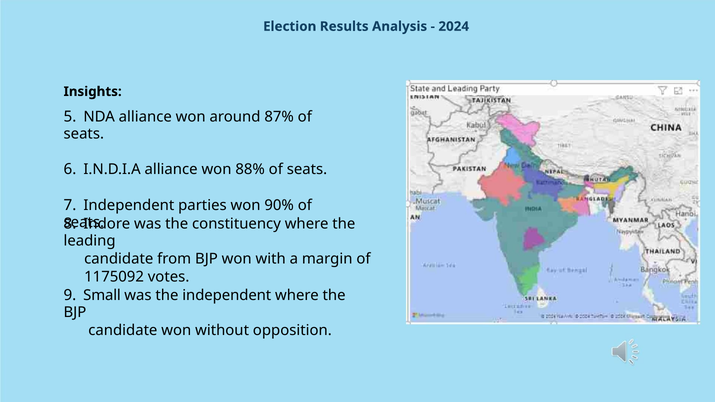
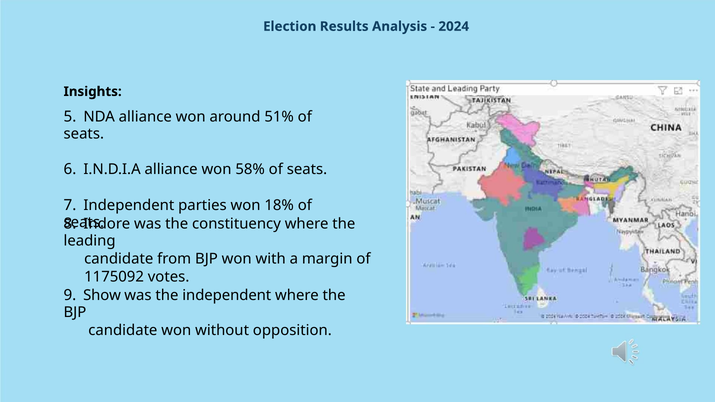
87%: 87% -> 51% (279, 117)
88%: 88% -> 58% (250, 170)
90%: 90% -> 18% (279, 205)
Small: Small -> Show (102, 296)
